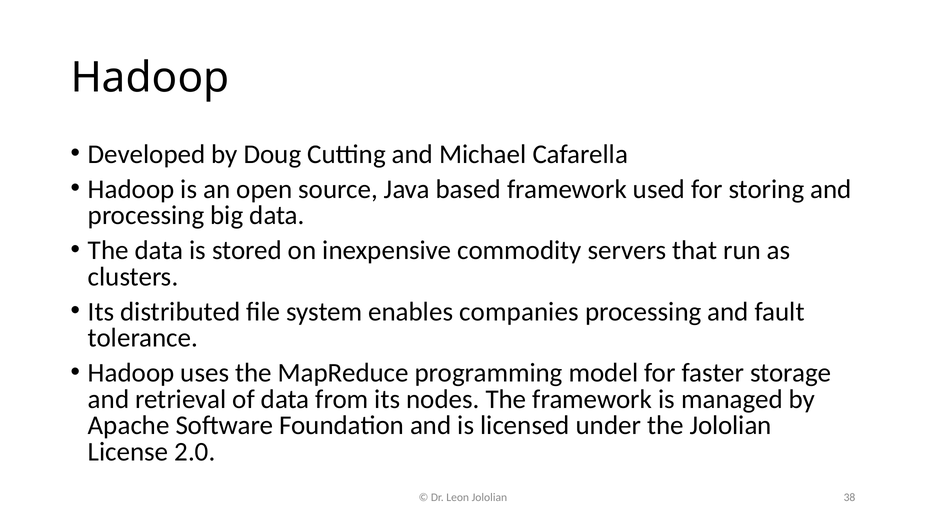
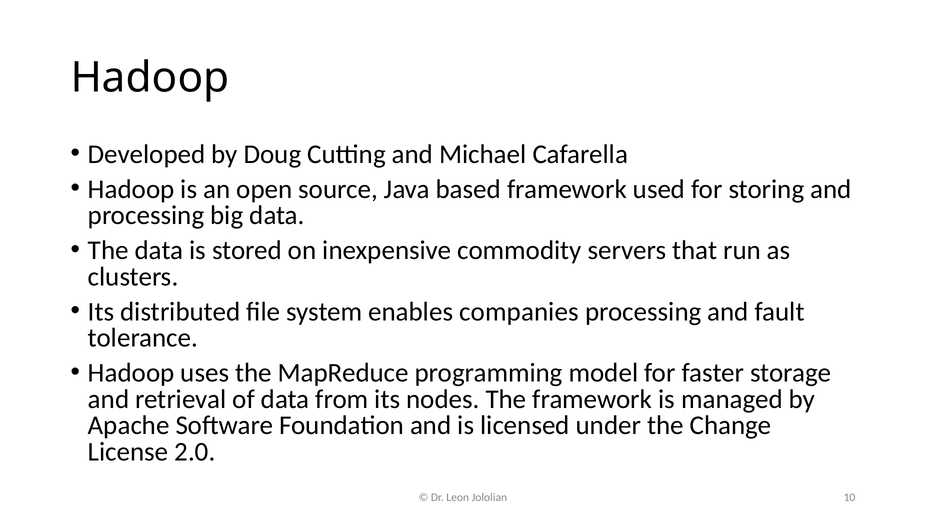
the Jololian: Jololian -> Change (731, 425)
38: 38 -> 10 (850, 497)
